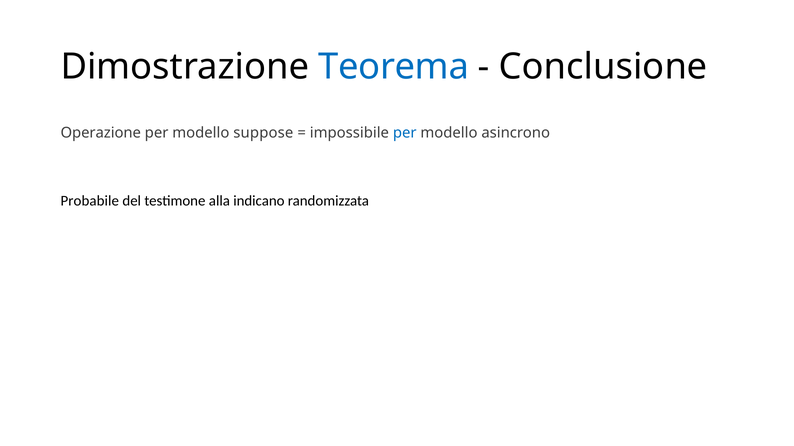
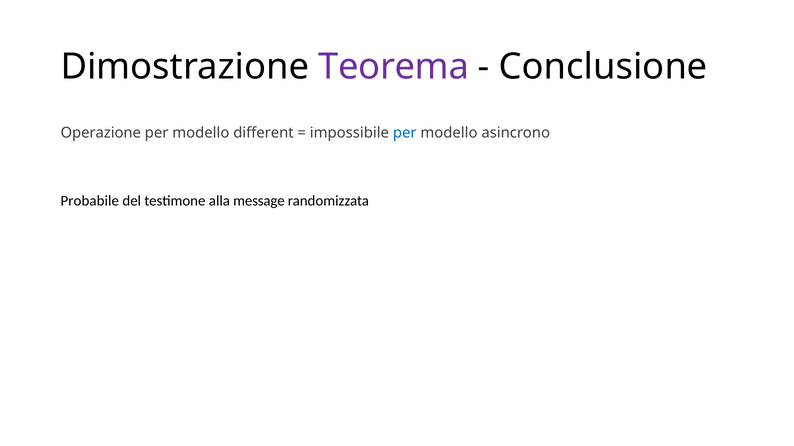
Teorema colour: blue -> purple (394, 67)
suppose: suppose -> different (263, 133)
indicano: indicano -> message (259, 201)
